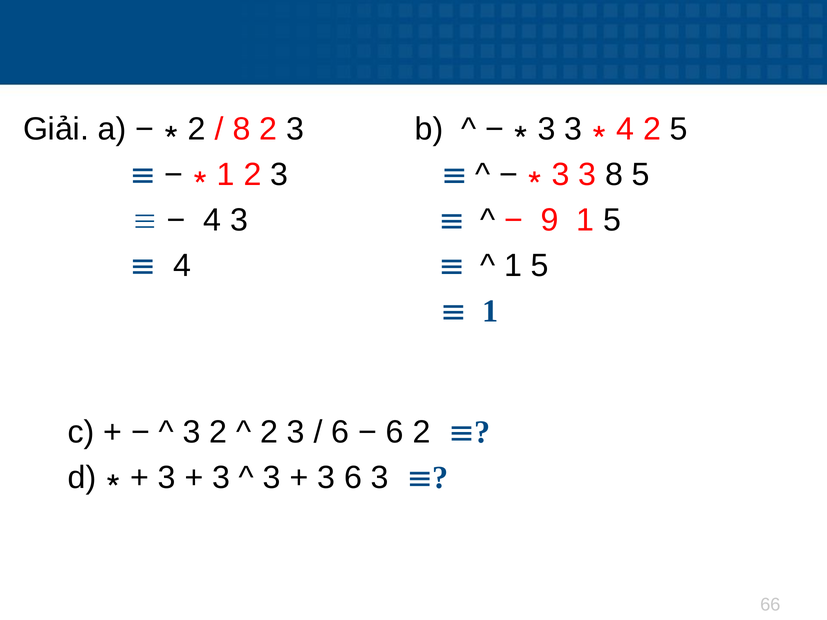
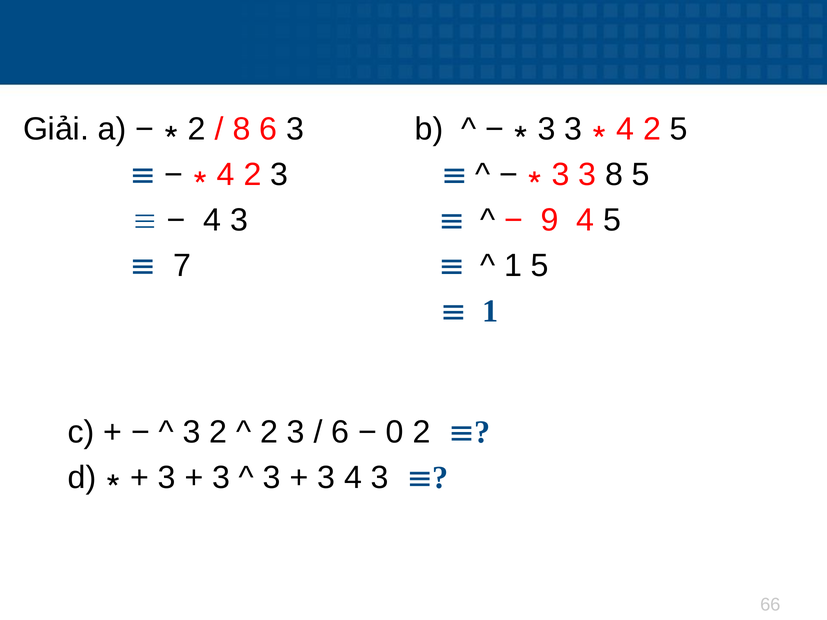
8 2: 2 -> 6 (268, 129)
1: 1 -> 4 (226, 174)
9 1: 1 -> 4 (585, 220)
4: 4 -> 7 (182, 266)
6: 6 -> 0 (395, 432)
3 6: 6 -> 4 (353, 478)
